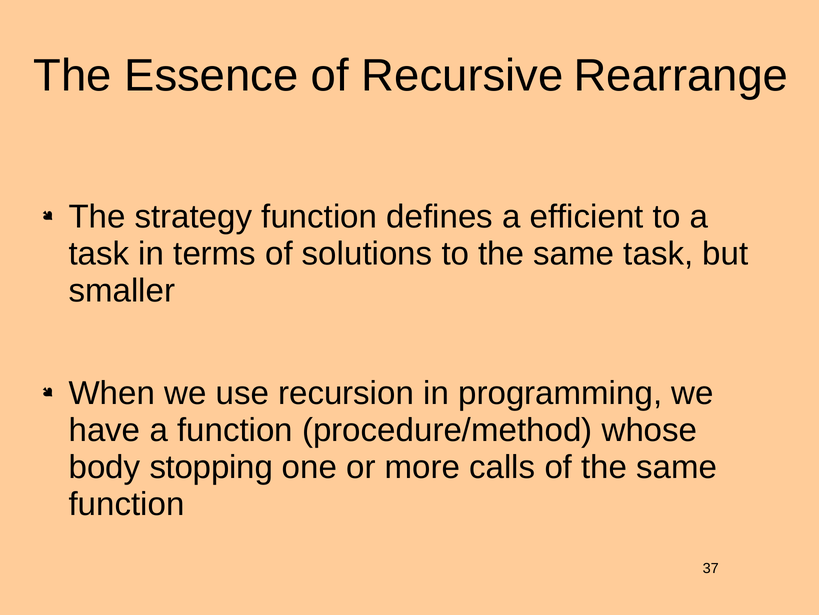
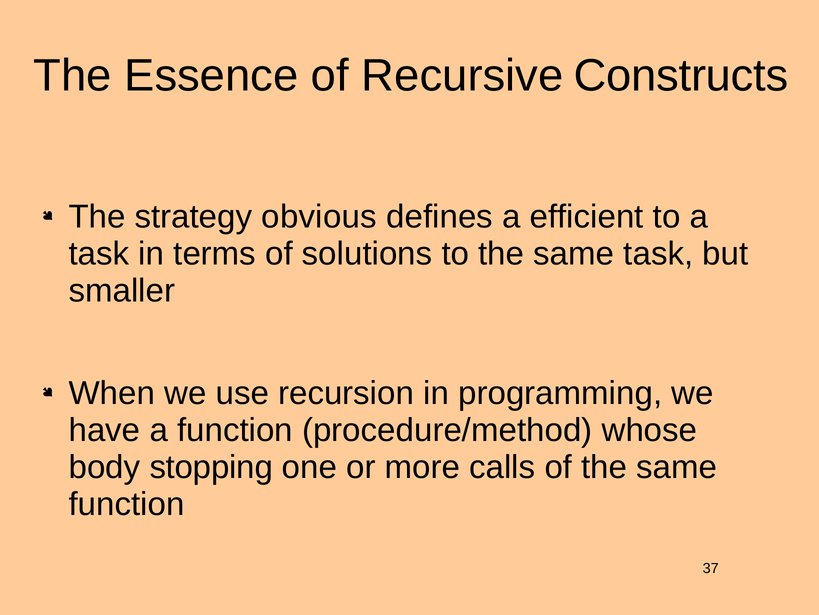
Rearrange: Rearrange -> Constructs (681, 76)
strategy function: function -> obvious (319, 217)
